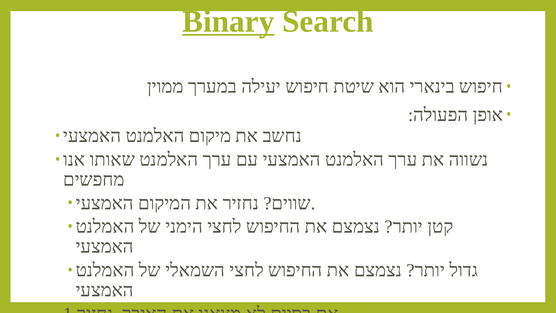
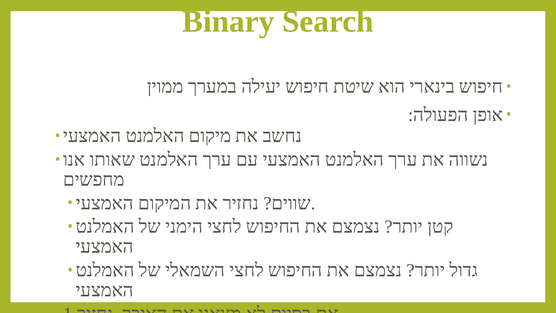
Binary underline: present -> none (228, 21)
